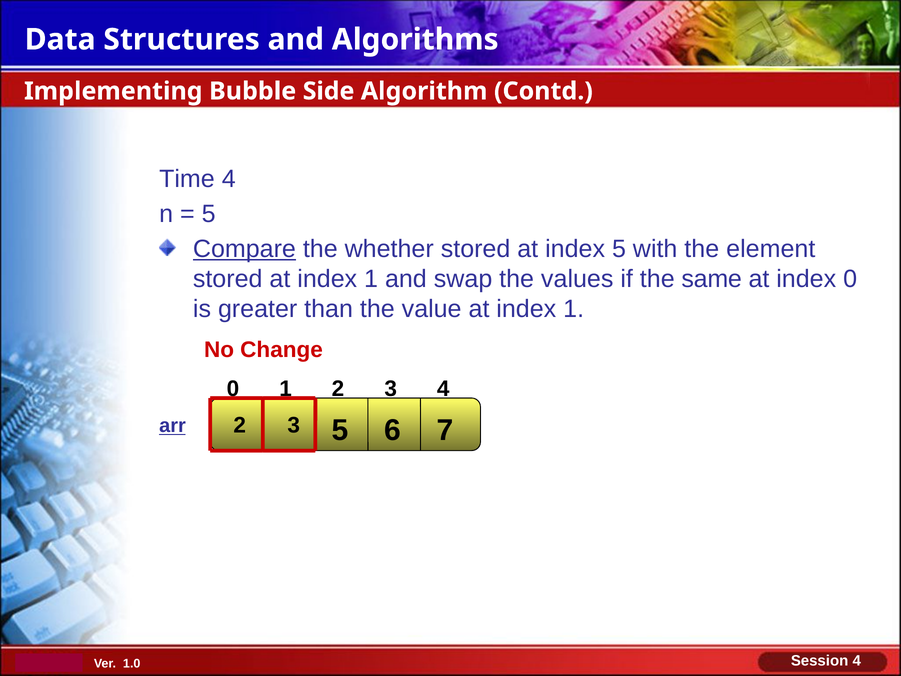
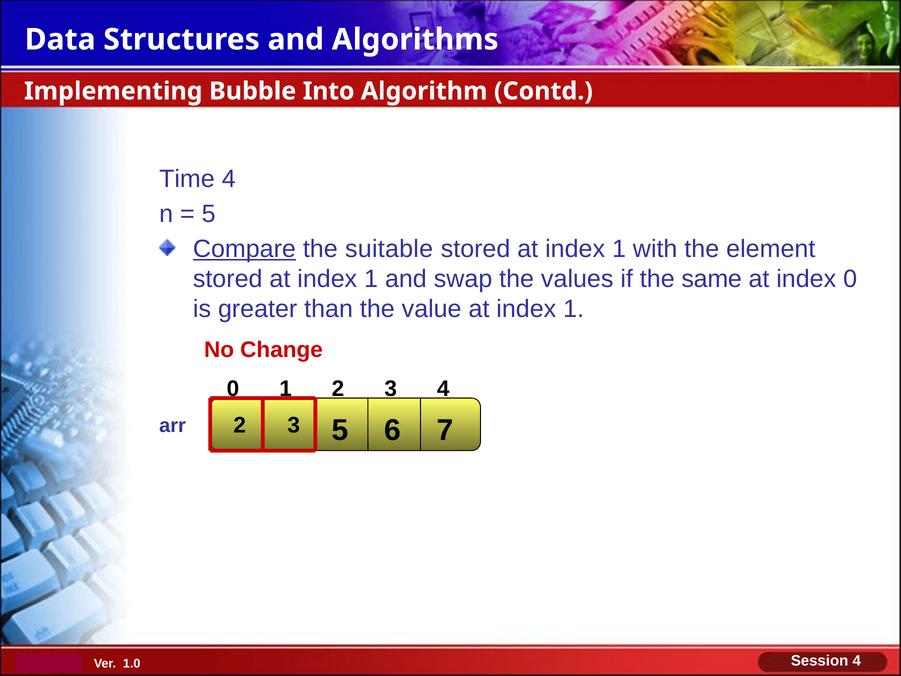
Side: Side -> Into (329, 91)
whether: whether -> suitable (389, 249)
5: 5 -> 1 (619, 249)
arr underline: present -> none (173, 426)
